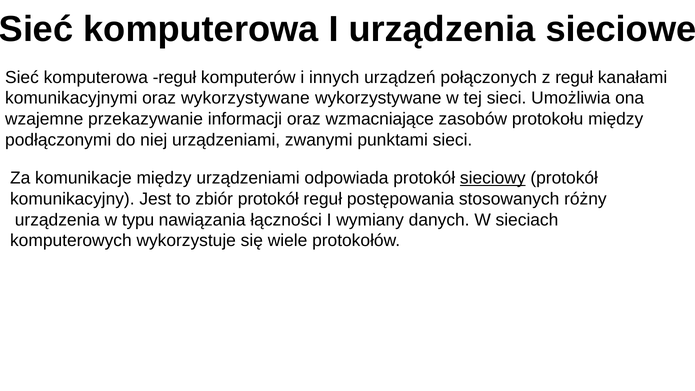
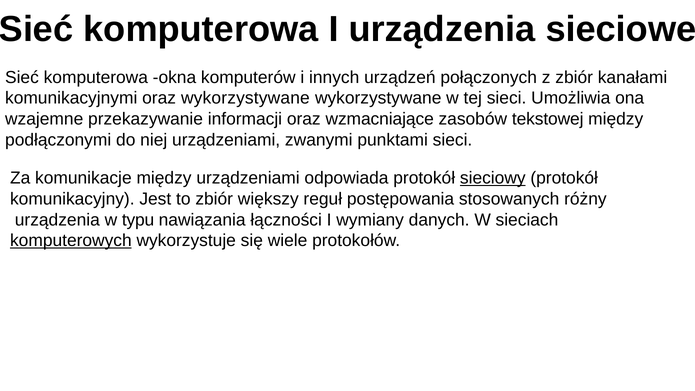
komputerowa reguł: reguł -> okna (174, 77)
z reguł: reguł -> zbiór (574, 77)
protokołu: protokołu -> tekstowej (548, 119)
zbiór protokół: protokół -> większy (268, 199)
komputerowych underline: none -> present (71, 241)
